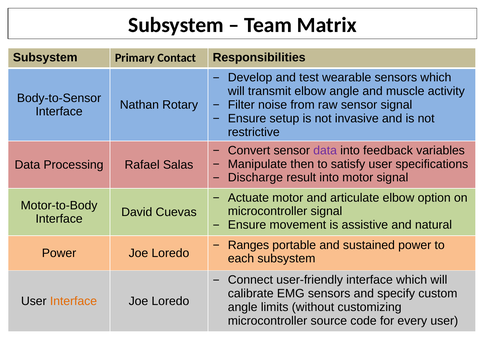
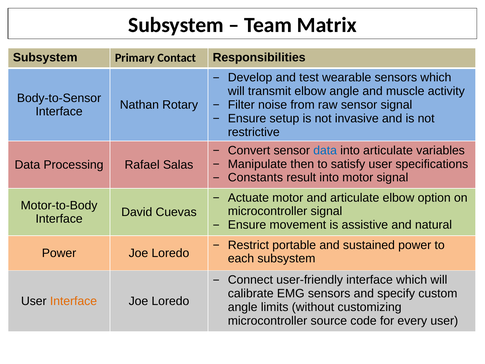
data colour: purple -> blue (325, 150)
into feedback: feedback -> articulate (388, 150)
Discharge: Discharge -> Constants (255, 178)
Ranges: Ranges -> Restrict (248, 245)
